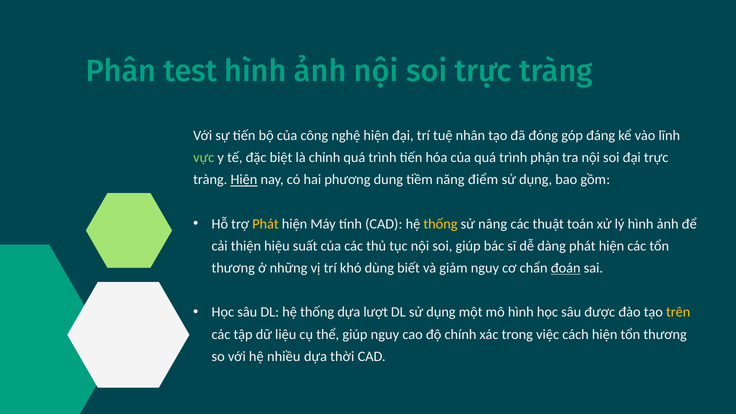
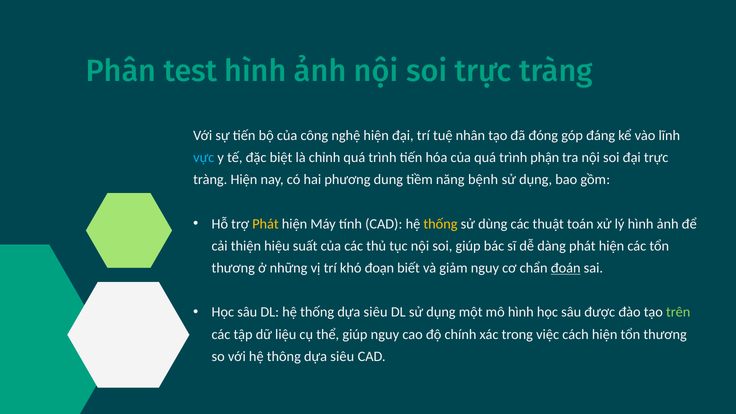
vực colour: light green -> light blue (204, 158)
Hiện underline: present -> none (244, 180)
điểm: điểm -> bệnh (483, 180)
nâng: nâng -> dùng (493, 224)
dùng: dùng -> đoạn (379, 268)
thống dựa lượt: lượt -> siêu (376, 312)
trên colour: yellow -> light green (678, 312)
nhiều: nhiều -> thông (284, 356)
thời: thời -> siêu (342, 356)
